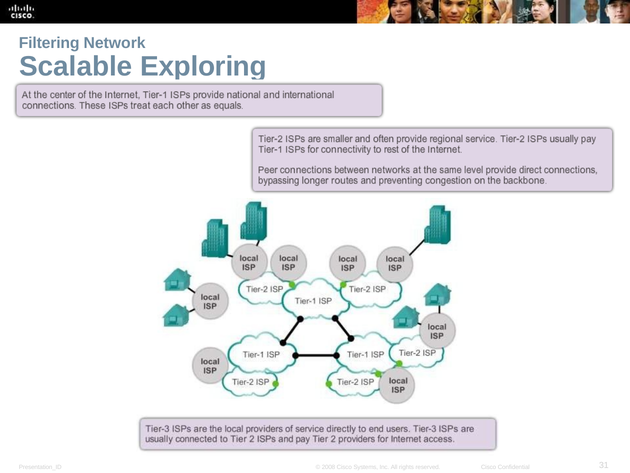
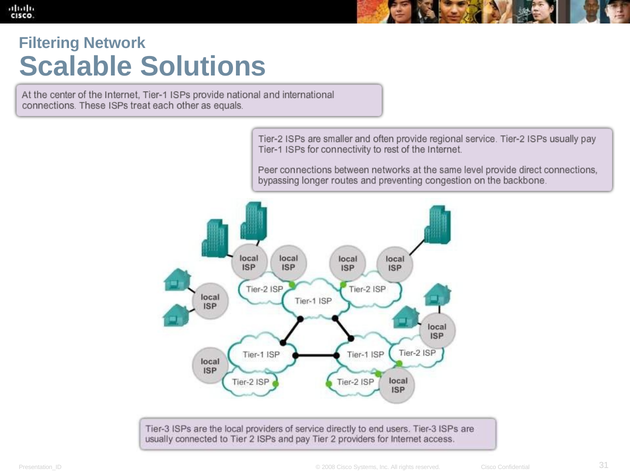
Exploring: Exploring -> Solutions (203, 66)
